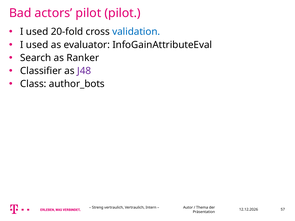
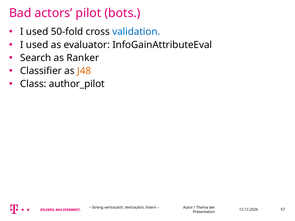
pilot pilot: pilot -> bots (122, 13)
20-fold: 20-fold -> 50-fold (67, 32)
J48 colour: purple -> orange (84, 71)
author_bots: author_bots -> author_pilot (77, 84)
